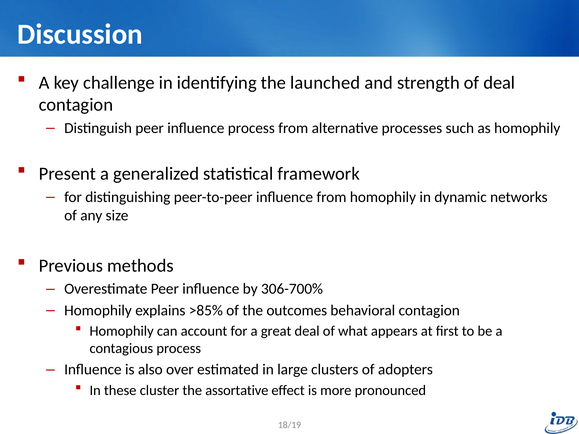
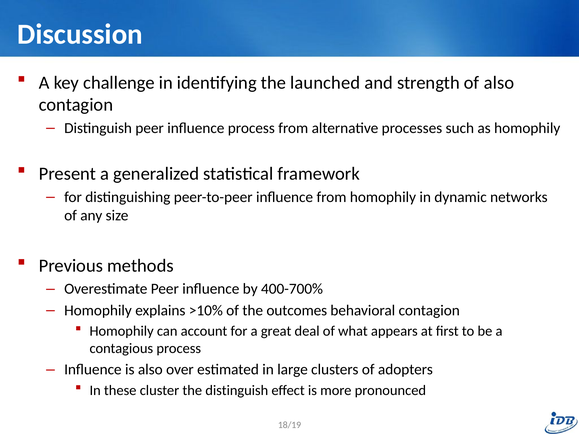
of deal: deal -> also (499, 83)
306-700%: 306-700% -> 400-700% (292, 289)
>85%: >85% -> >10% (206, 311)
the assortative: assortative -> distinguish (237, 390)
